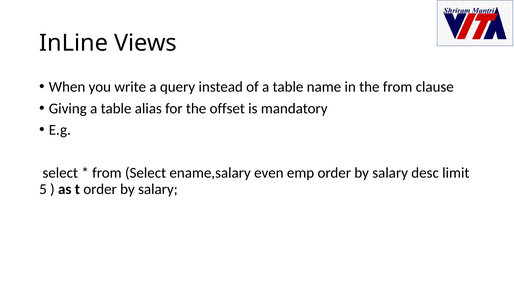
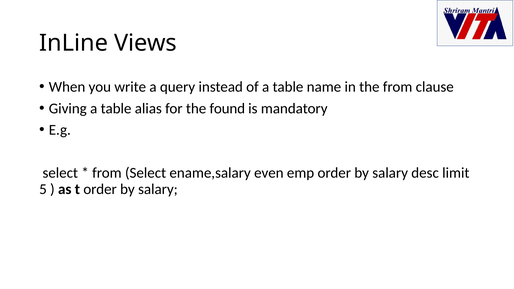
offset: offset -> found (227, 108)
